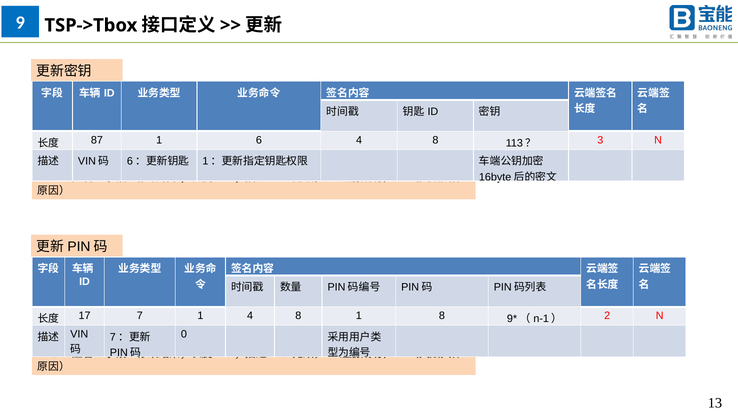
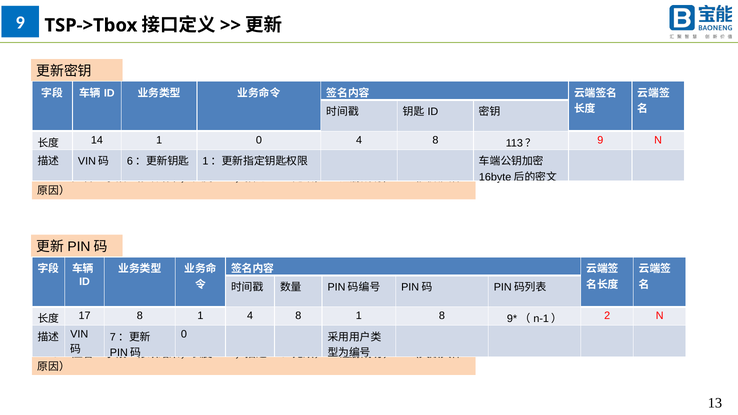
87: 87 -> 14 (97, 140)
1 6: 6 -> 0 (259, 140)
113？ 3: 3 -> 9 (600, 140)
17 7: 7 -> 8 (140, 316)
